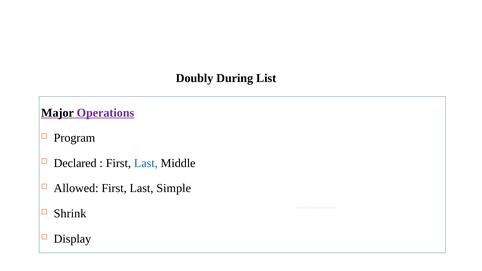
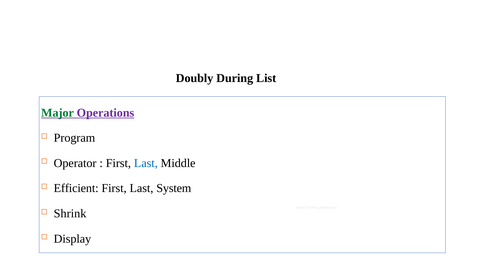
Major colour: black -> green (58, 113)
Declared: Declared -> Operator (75, 163)
Allowed: Allowed -> Efficient (76, 188)
Simple: Simple -> System (174, 188)
